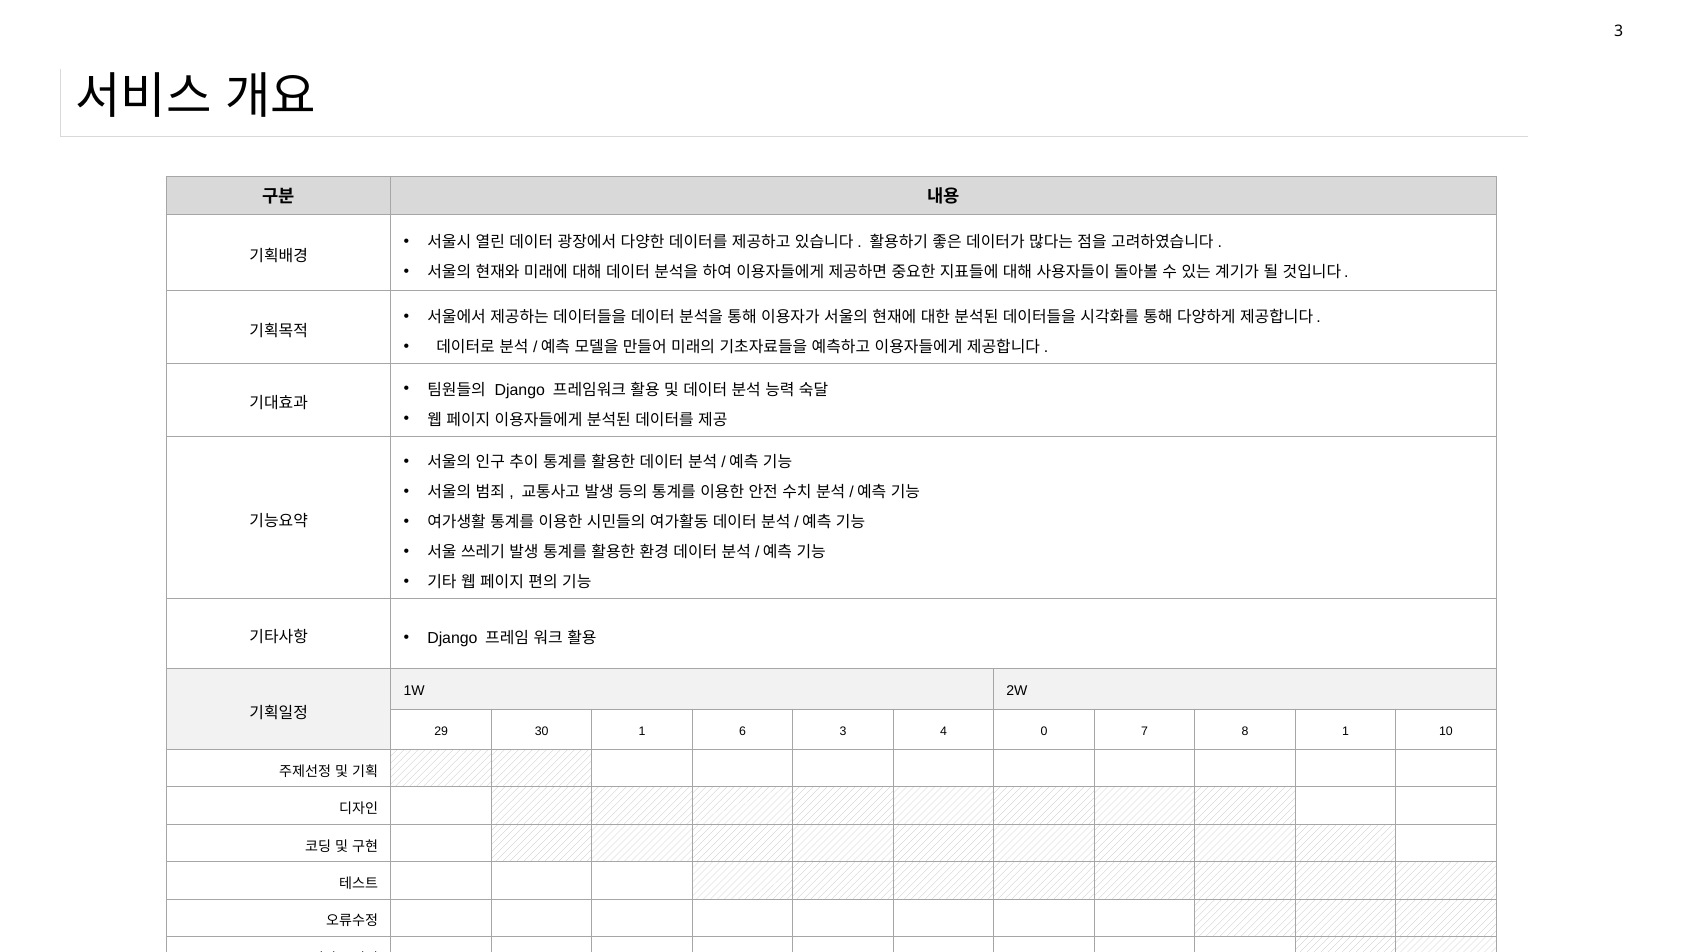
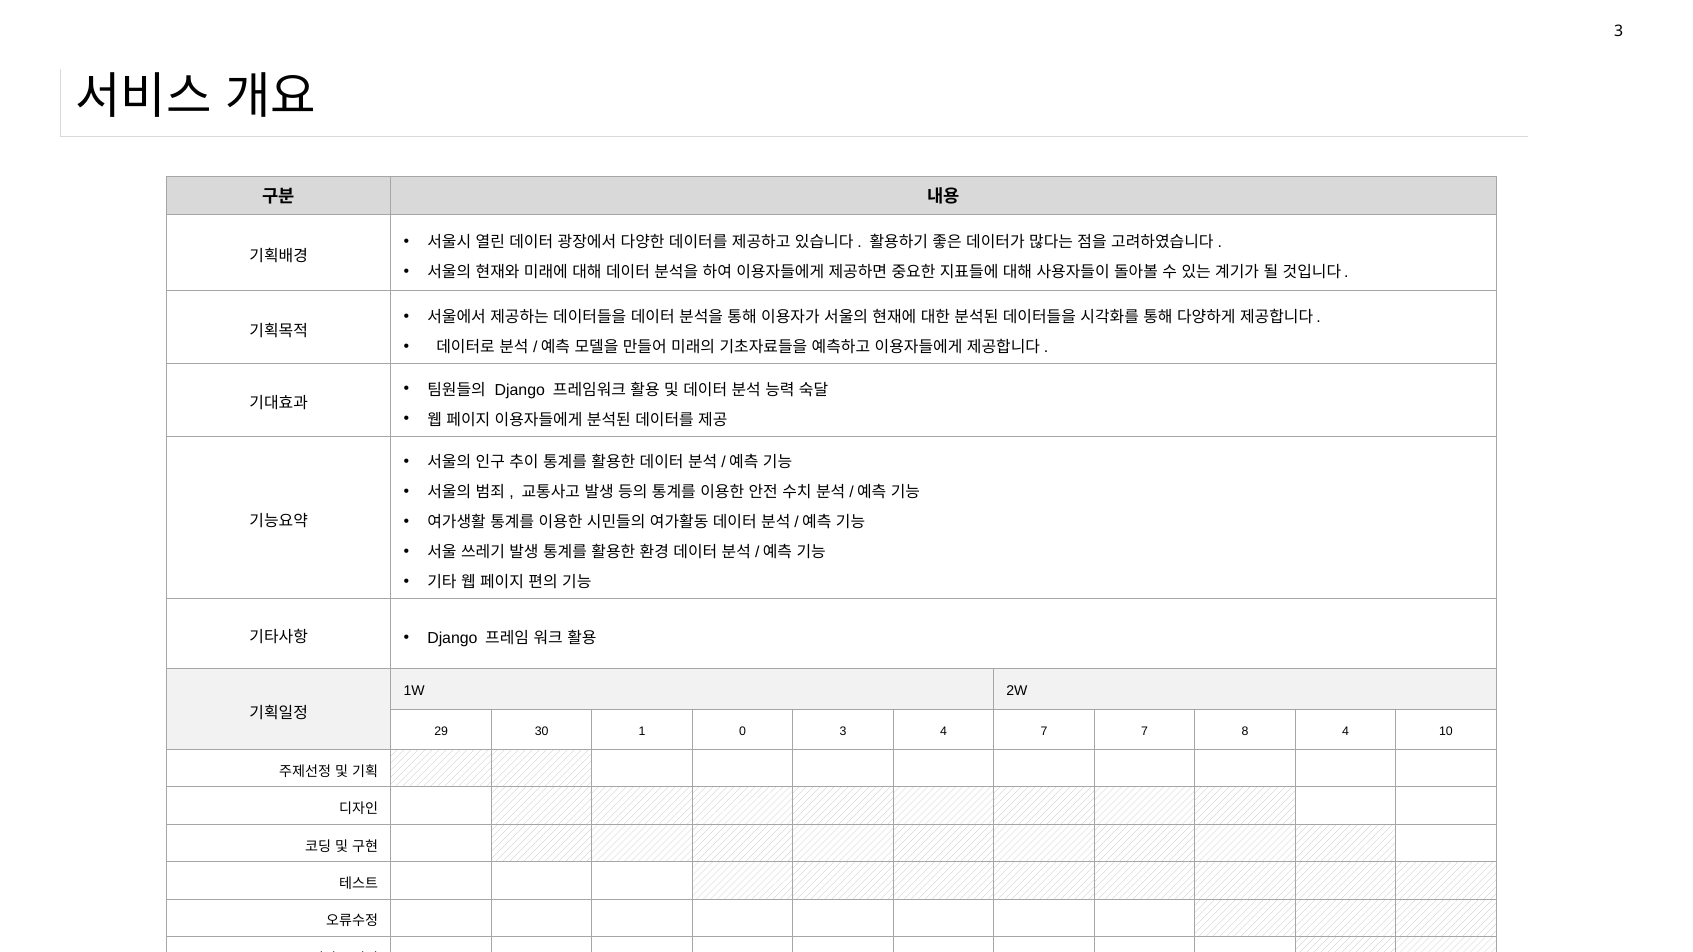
6: 6 -> 0 (743, 732)
4 0: 0 -> 7 (1044, 732)
8 1: 1 -> 4 (1345, 732)
